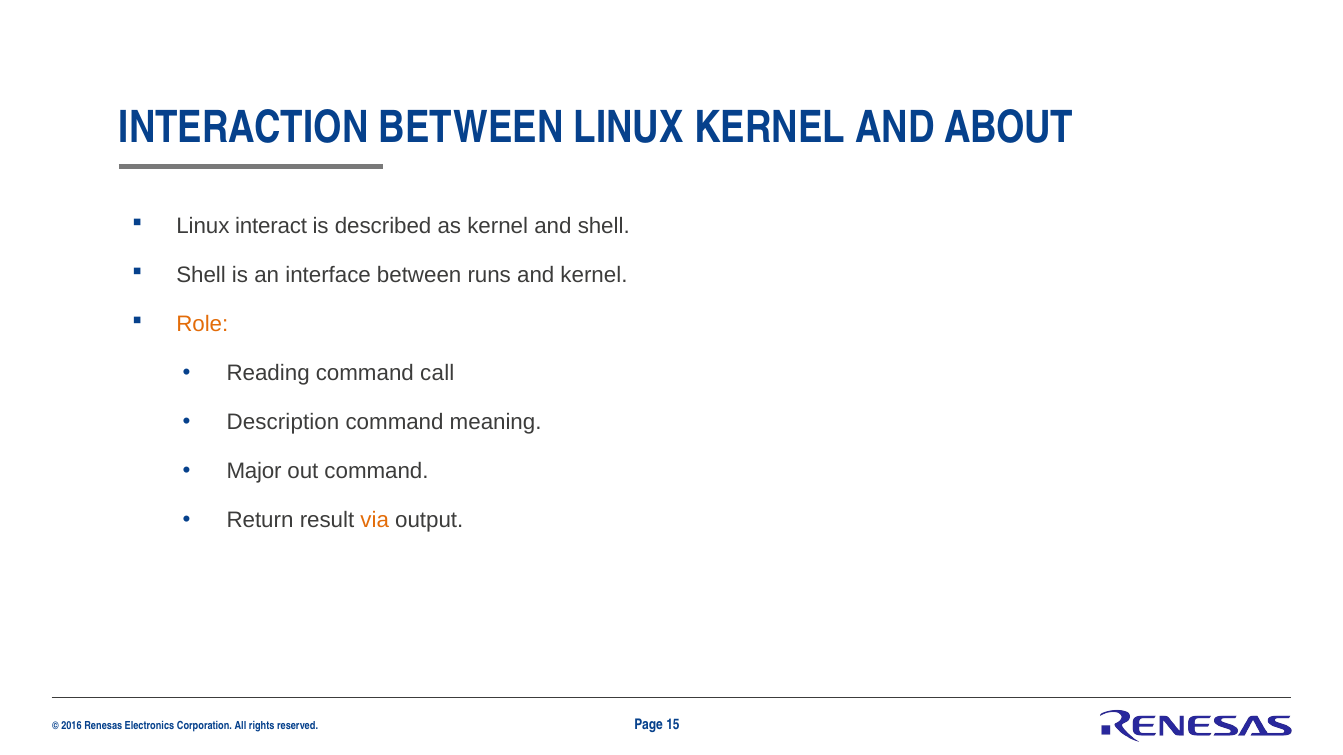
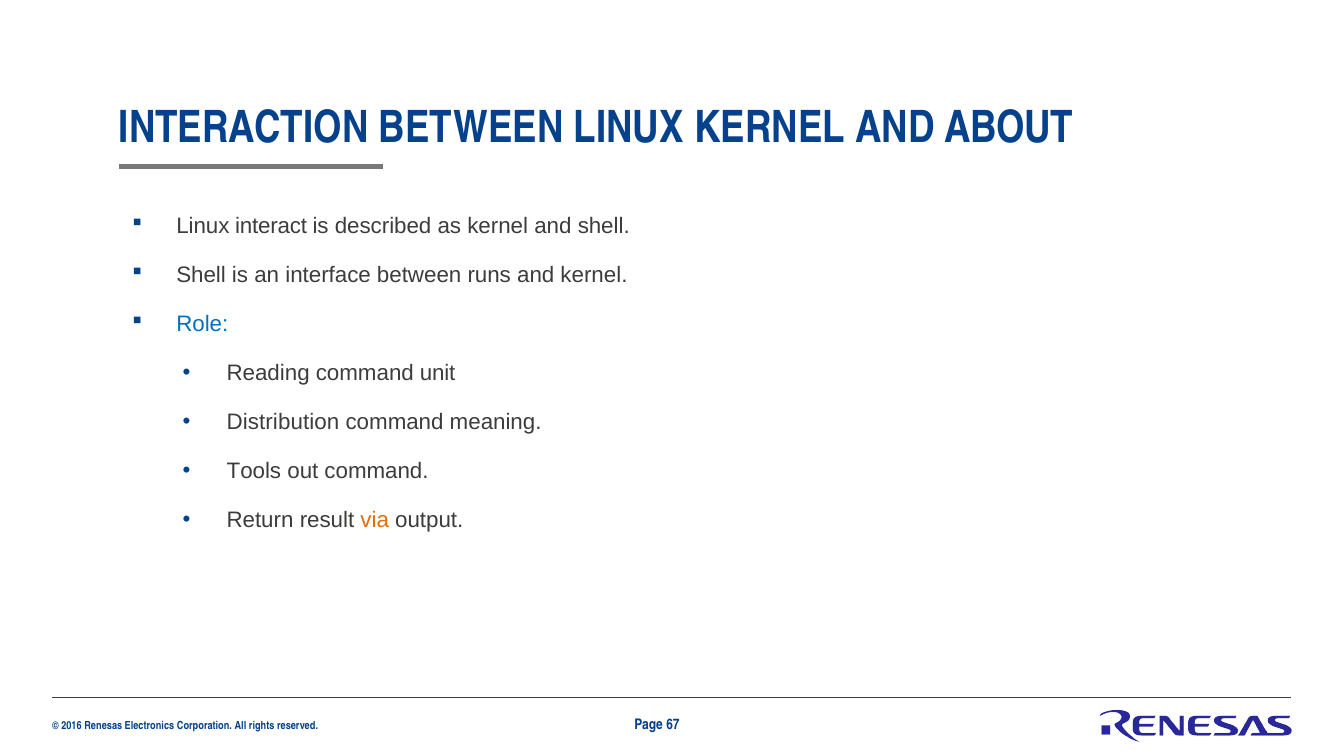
Role colour: orange -> blue (202, 325)
call: call -> unit (438, 374)
Description: Description -> Distribution (283, 423)
Major: Major -> Tools (254, 472)
15: 15 -> 67 (673, 726)
